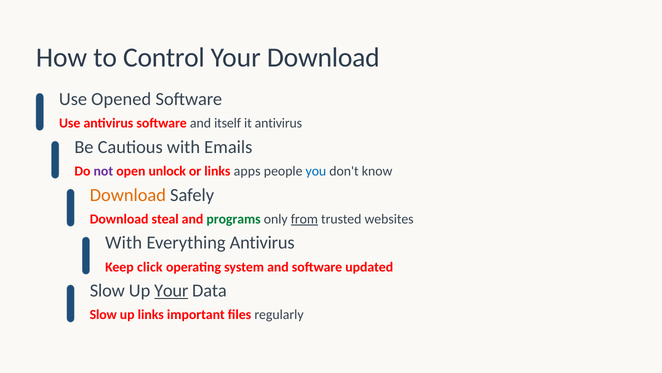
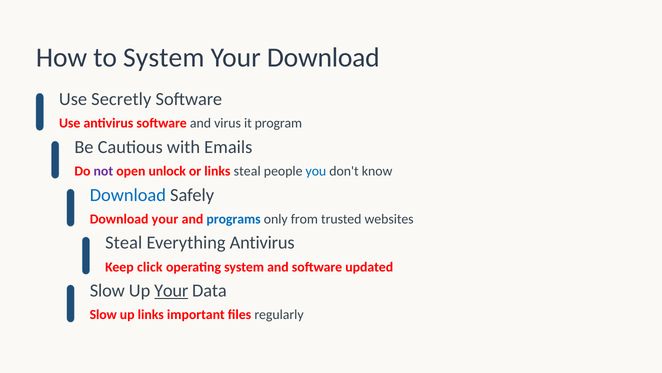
to Control: Control -> System (164, 58)
Opened: Opened -> Secretly (121, 99)
itself: itself -> virus (228, 123)
it antivirus: antivirus -> program (278, 123)
links apps: apps -> steal (247, 171)
Download colour: orange -> blue (128, 195)
Download steal: steal -> your (165, 219)
programs colour: green -> blue (234, 219)
from underline: present -> none (304, 219)
With: With -> Steal (124, 242)
